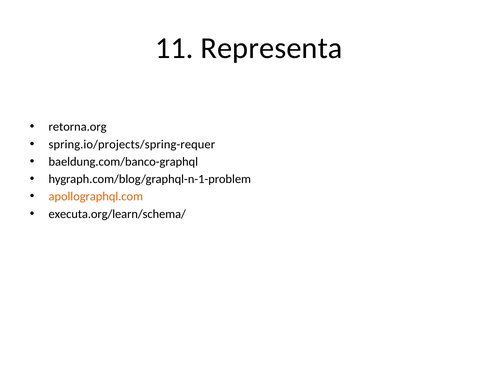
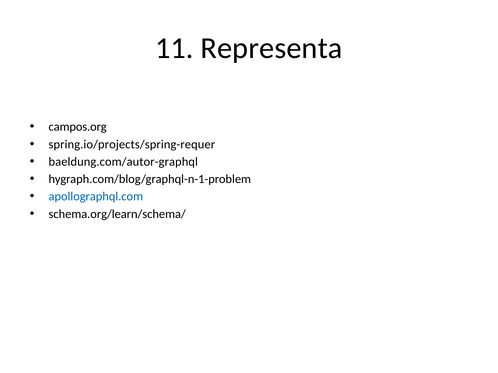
retorna.org: retorna.org -> campos.org (78, 127)
baeldung.com/banco-graphql: baeldung.com/banco-graphql -> baeldung.com/autor-graphql (123, 162)
apollographql.com colour: orange -> blue (96, 197)
executa.org/learn/schema/: executa.org/learn/schema/ -> schema.org/learn/schema/ (117, 214)
